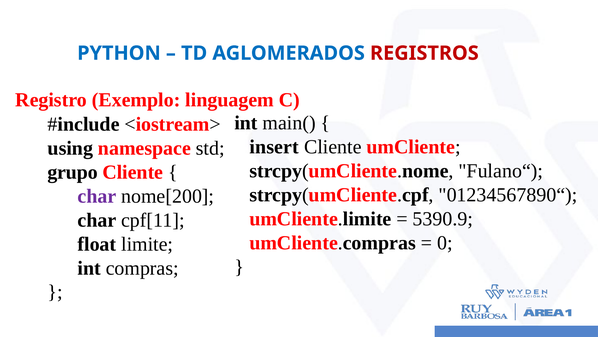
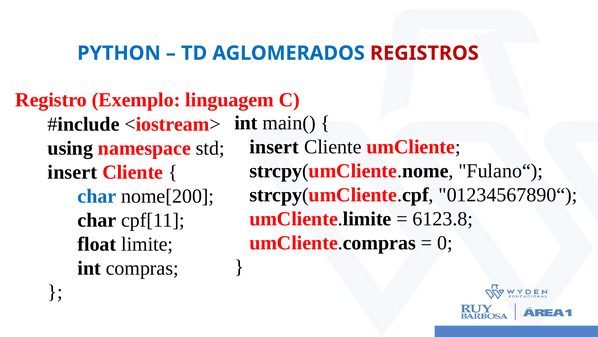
grupo: grupo -> insert (72, 172)
char colour: purple -> blue (97, 196)
5390.9: 5390.9 -> 6123.8 (443, 218)
